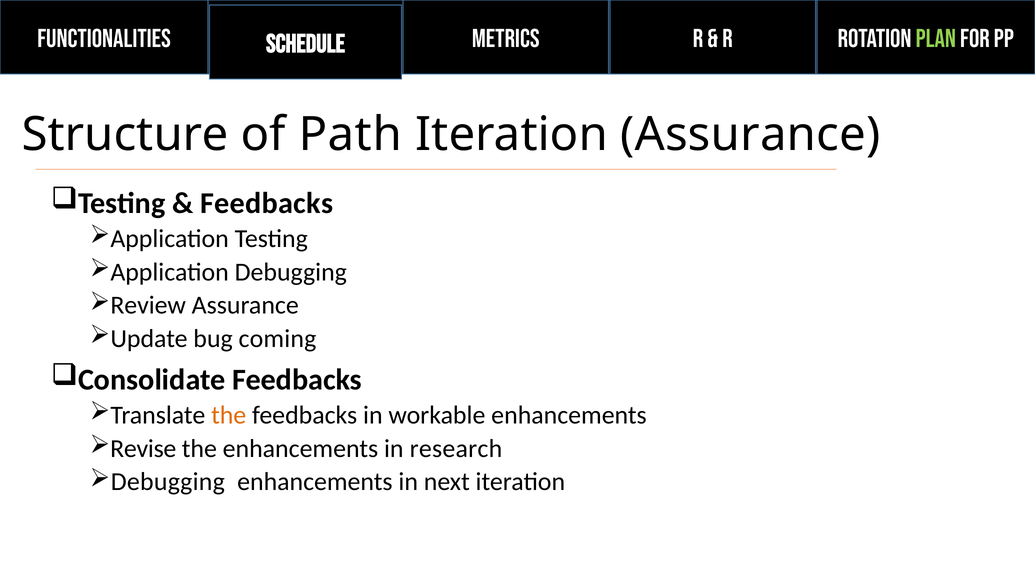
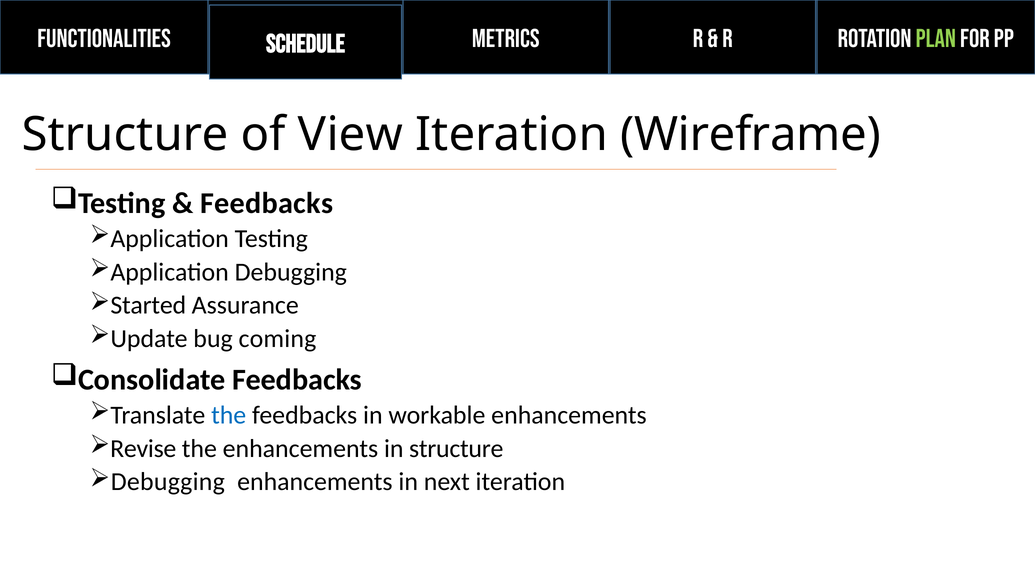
Path: Path -> View (350, 135)
Iteration Assurance: Assurance -> Wireframe (751, 135)
Review: Review -> Started (148, 305)
the colour: orange -> blue (229, 415)
in research: research -> structure (456, 449)
